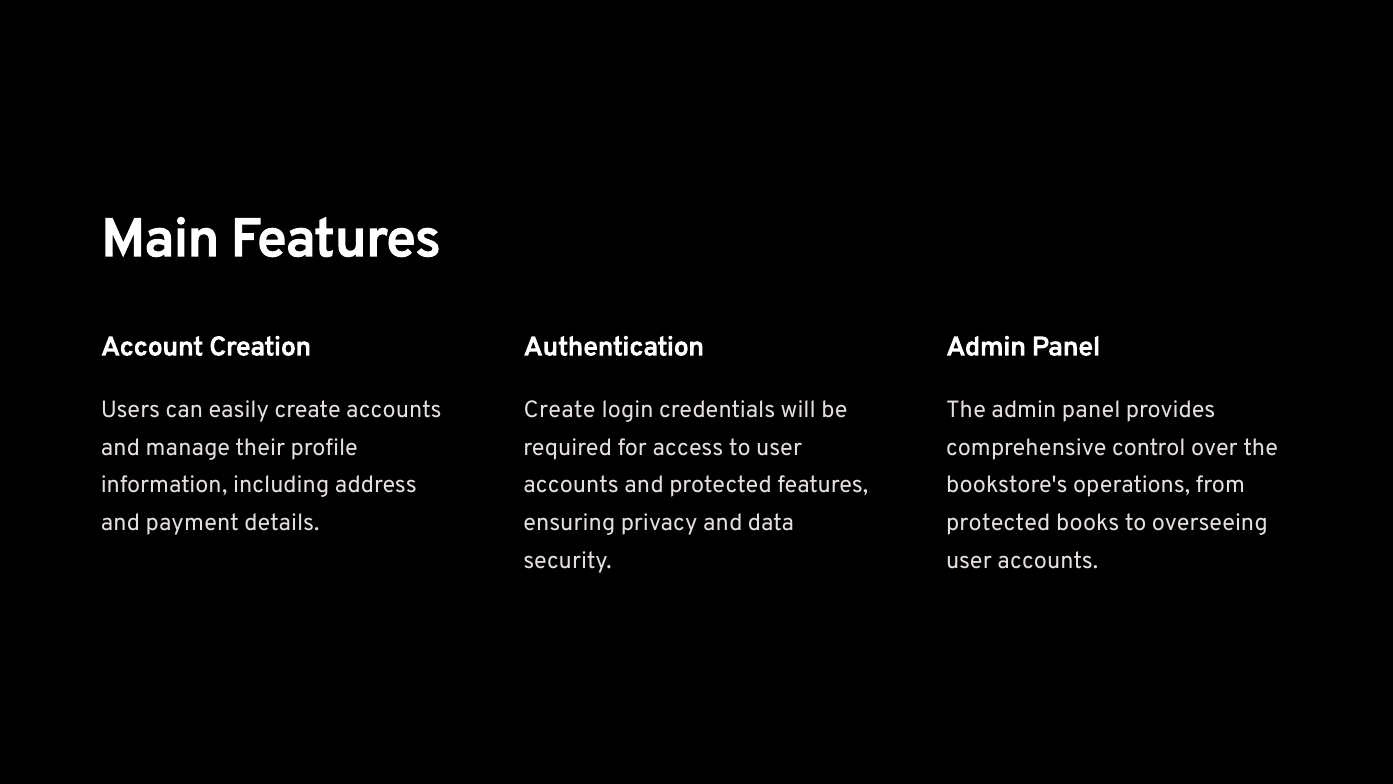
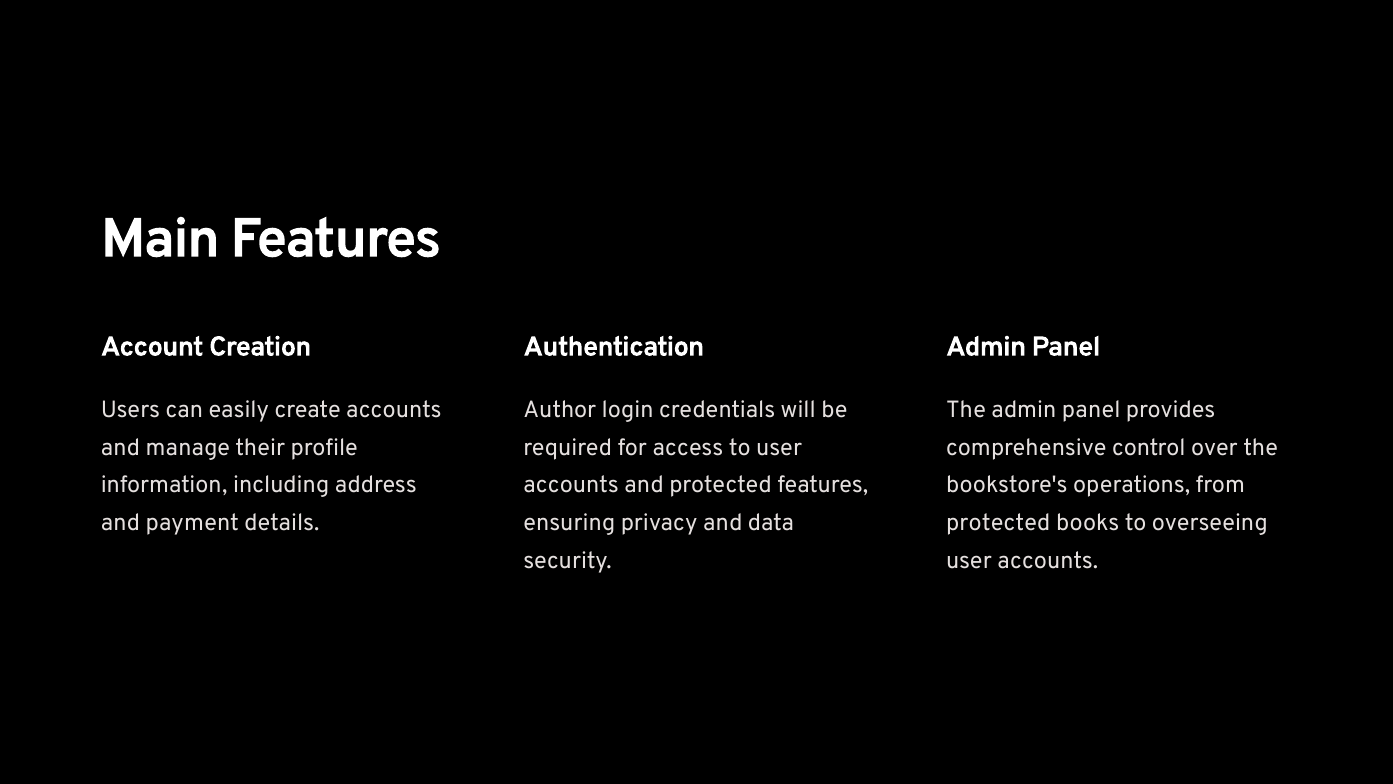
Create: Create -> Author (560, 410)
